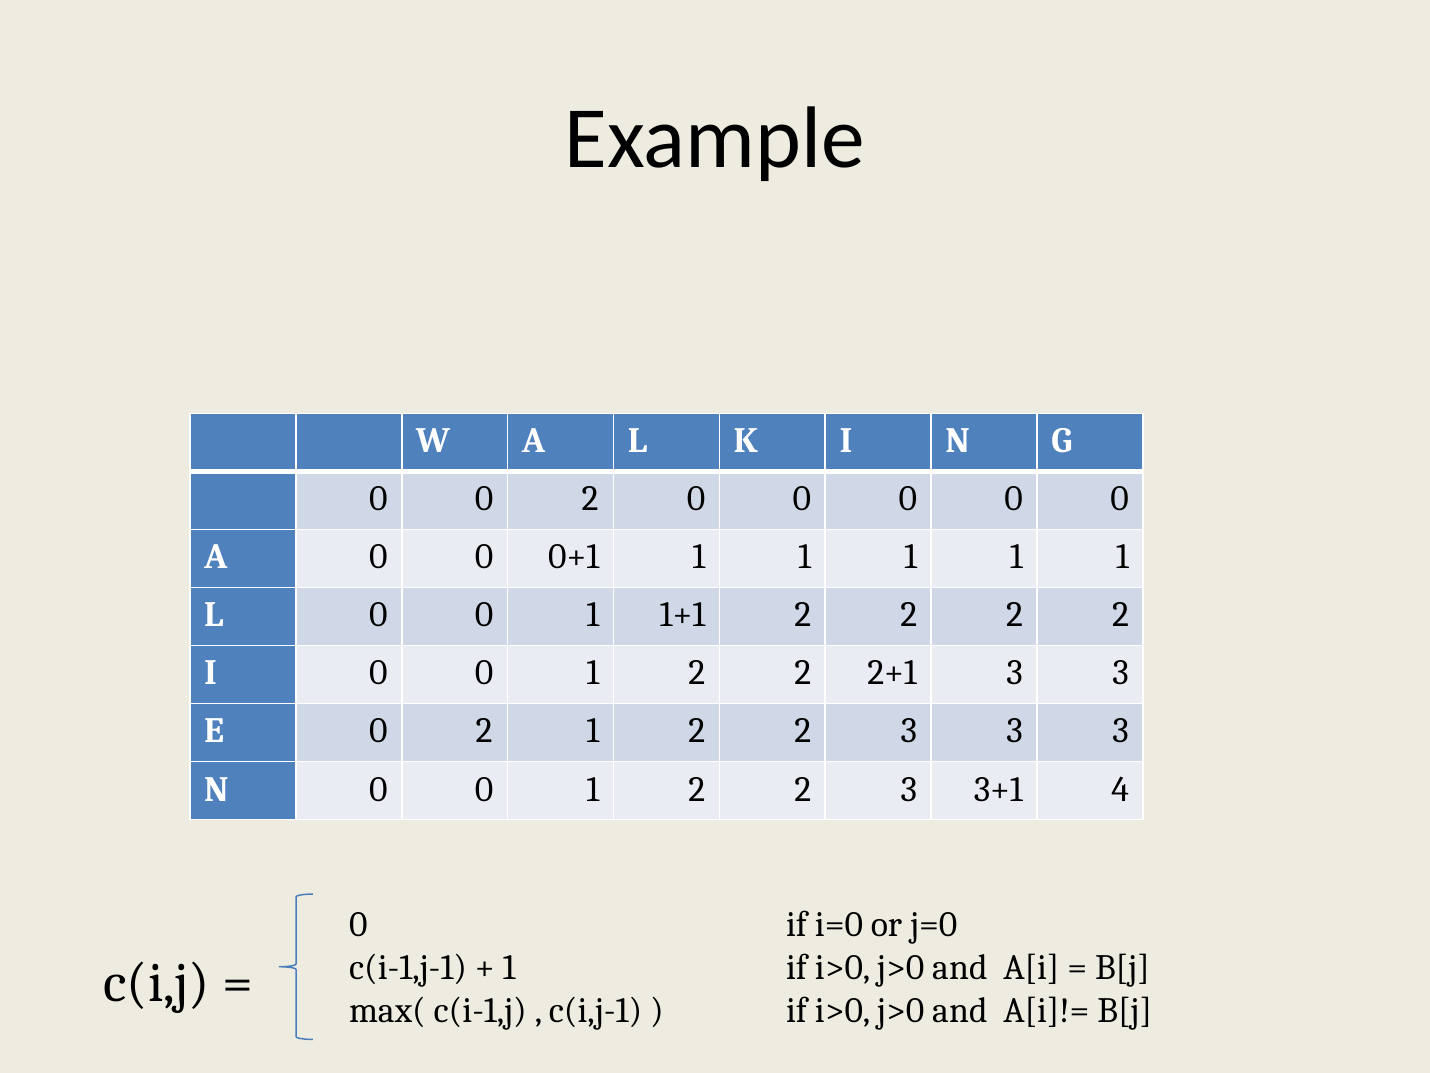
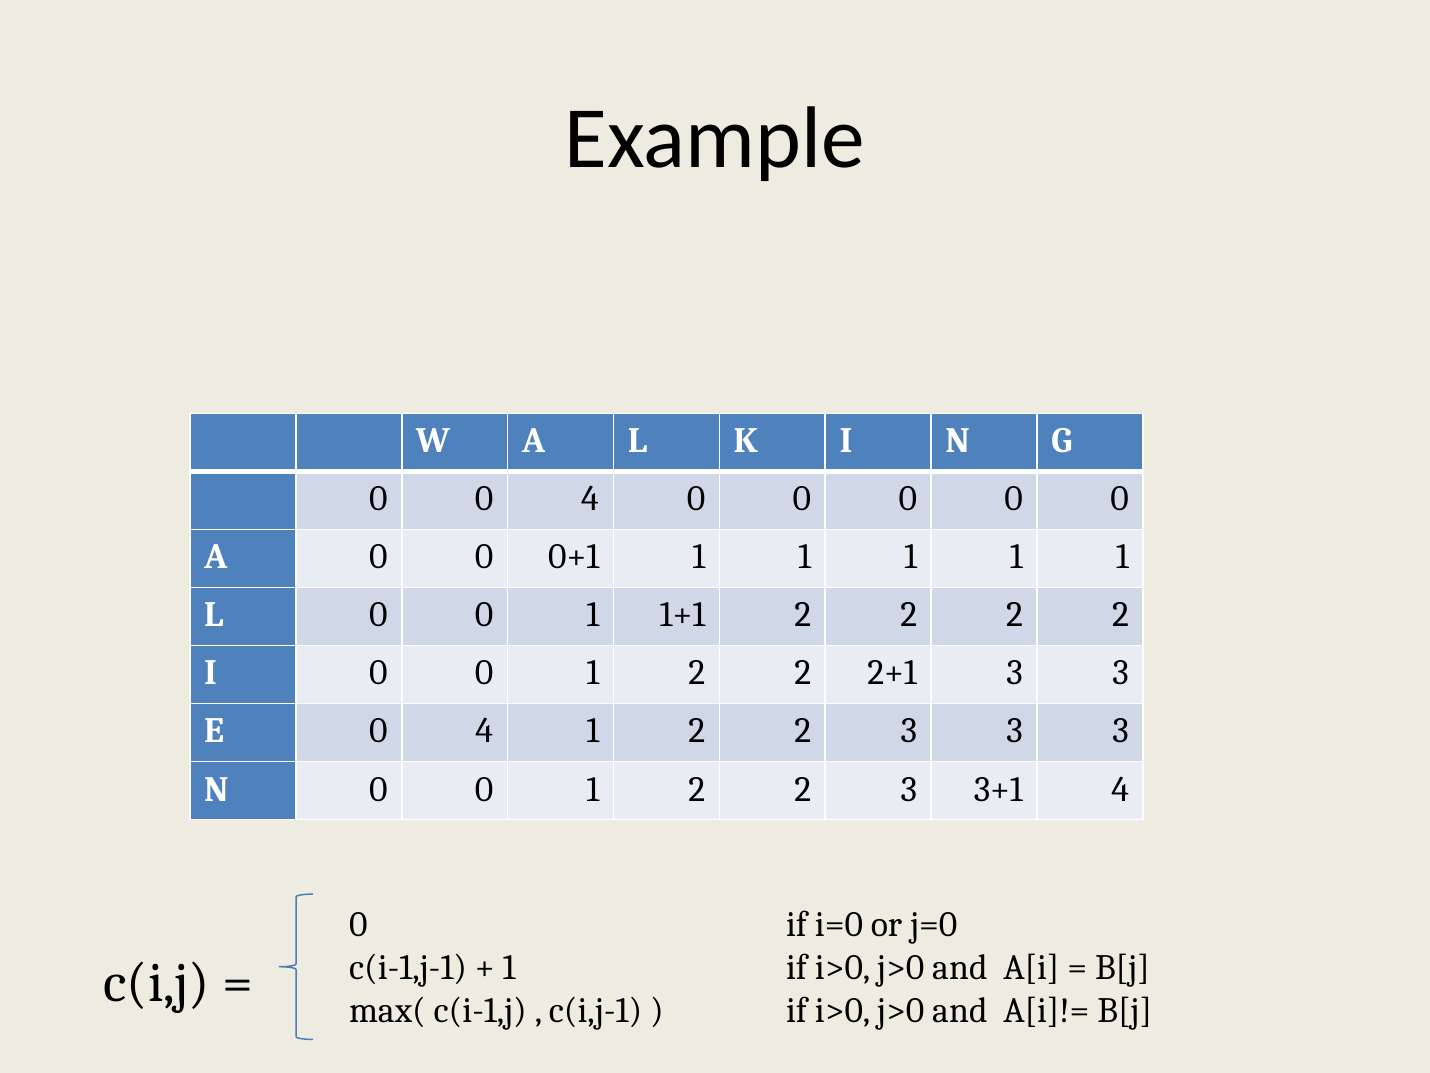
0 0 2: 2 -> 4 (590, 499)
E 0 2: 2 -> 4 (484, 731)
